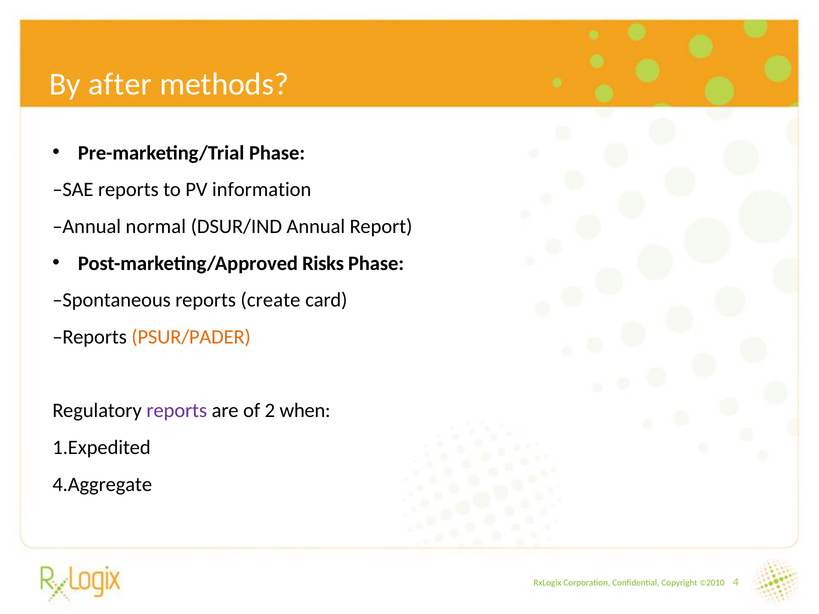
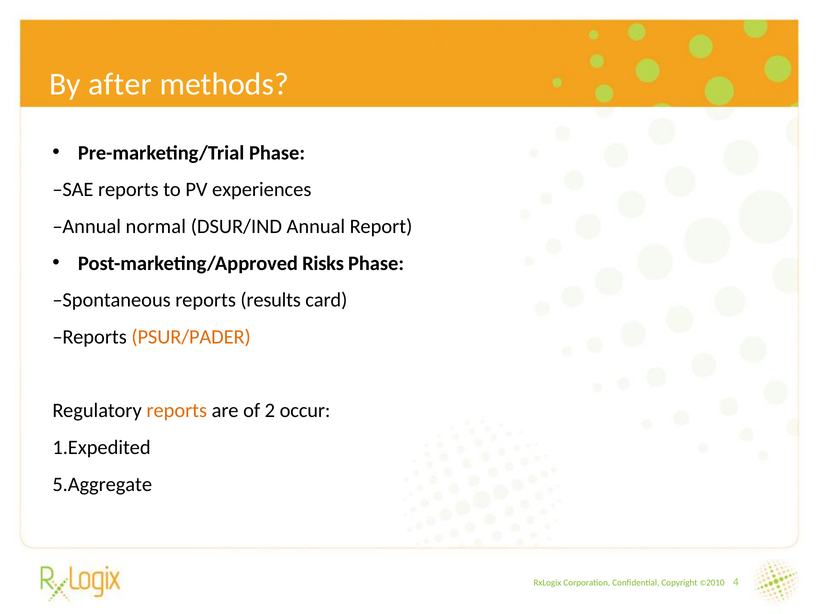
information: information -> experiences (262, 190)
create: create -> results (271, 300)
reports colour: purple -> orange (177, 411)
when: when -> occur (305, 411)
4.Aggregate: 4.Aggregate -> 5.Aggregate (102, 485)
